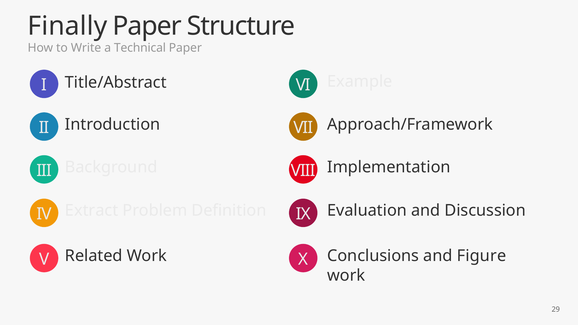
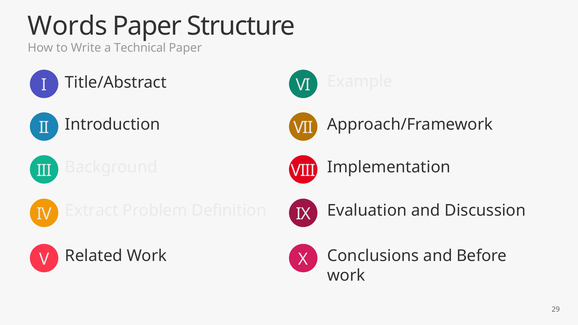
Finally: Finally -> Words (68, 26)
Figure: Figure -> Before (482, 256)
